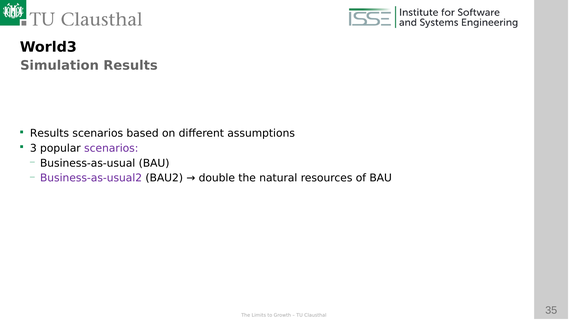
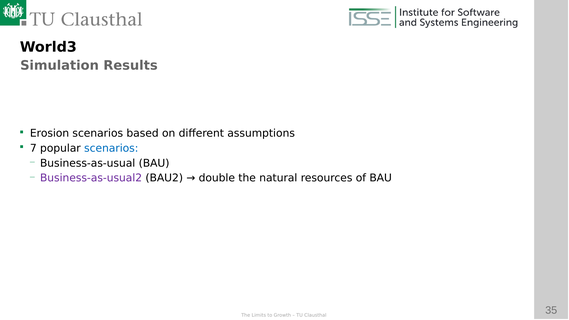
Results: Results -> Erosion (50, 133)
3: 3 -> 7 (33, 148)
scenarios colour: purple -> blue (111, 148)
